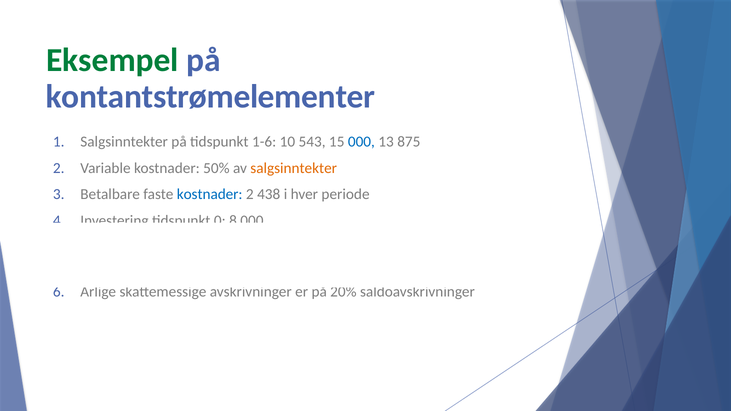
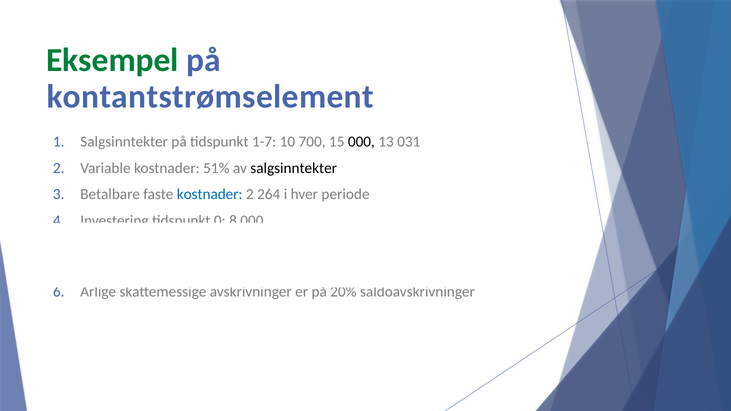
kontantstrømelementer: kontantstrømelementer -> kontantstrømselement (210, 97)
1-6: 1-6 -> 1-7 (264, 142)
543: 543 -> 700 (312, 142)
000 colour: blue -> black (361, 142)
875: 875 -> 031 (409, 142)
50%: 50% -> 51% (216, 168)
salgsinntekter colour: orange -> black (294, 168)
438: 438 -> 264 (269, 194)
